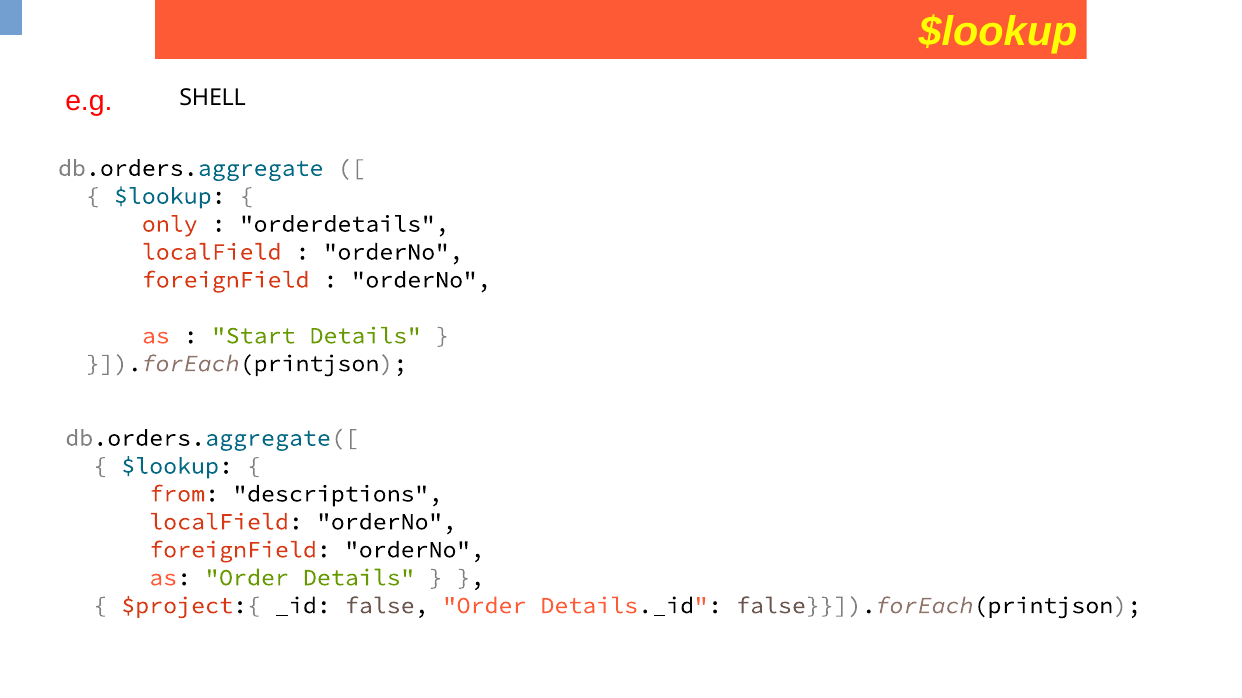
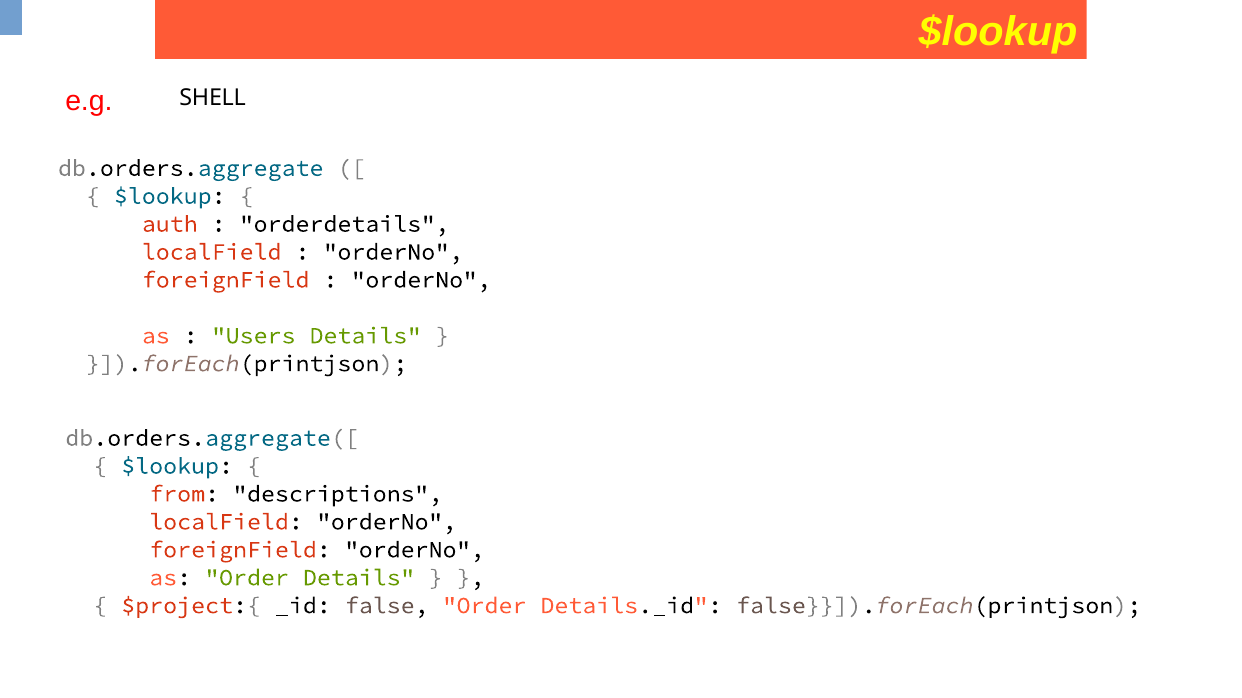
only: only -> auth (170, 224)
Start: Start -> Users (254, 336)
